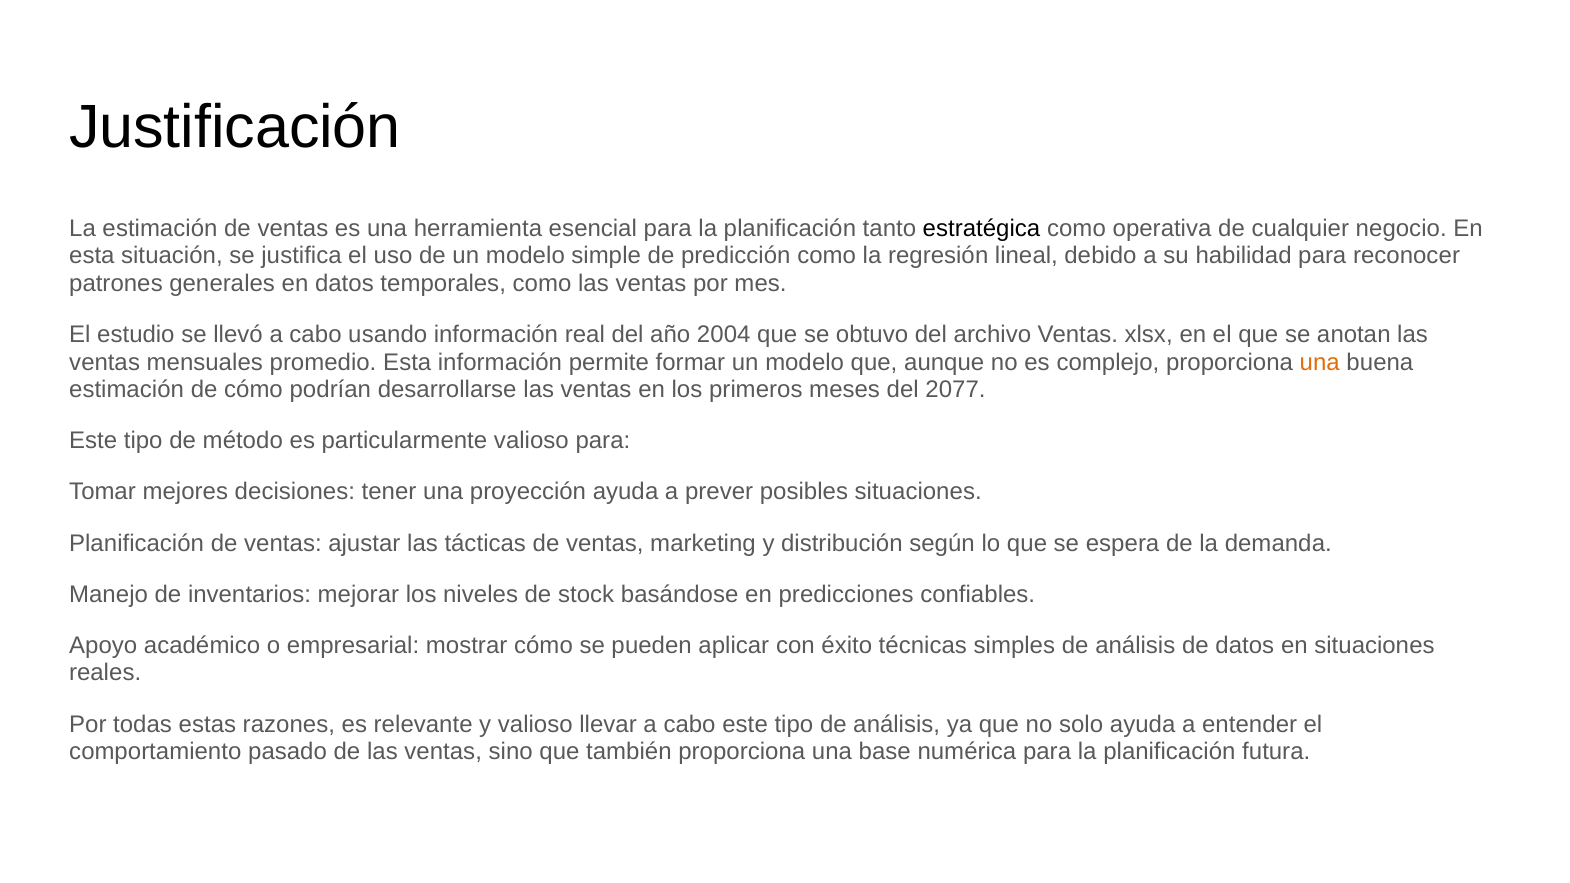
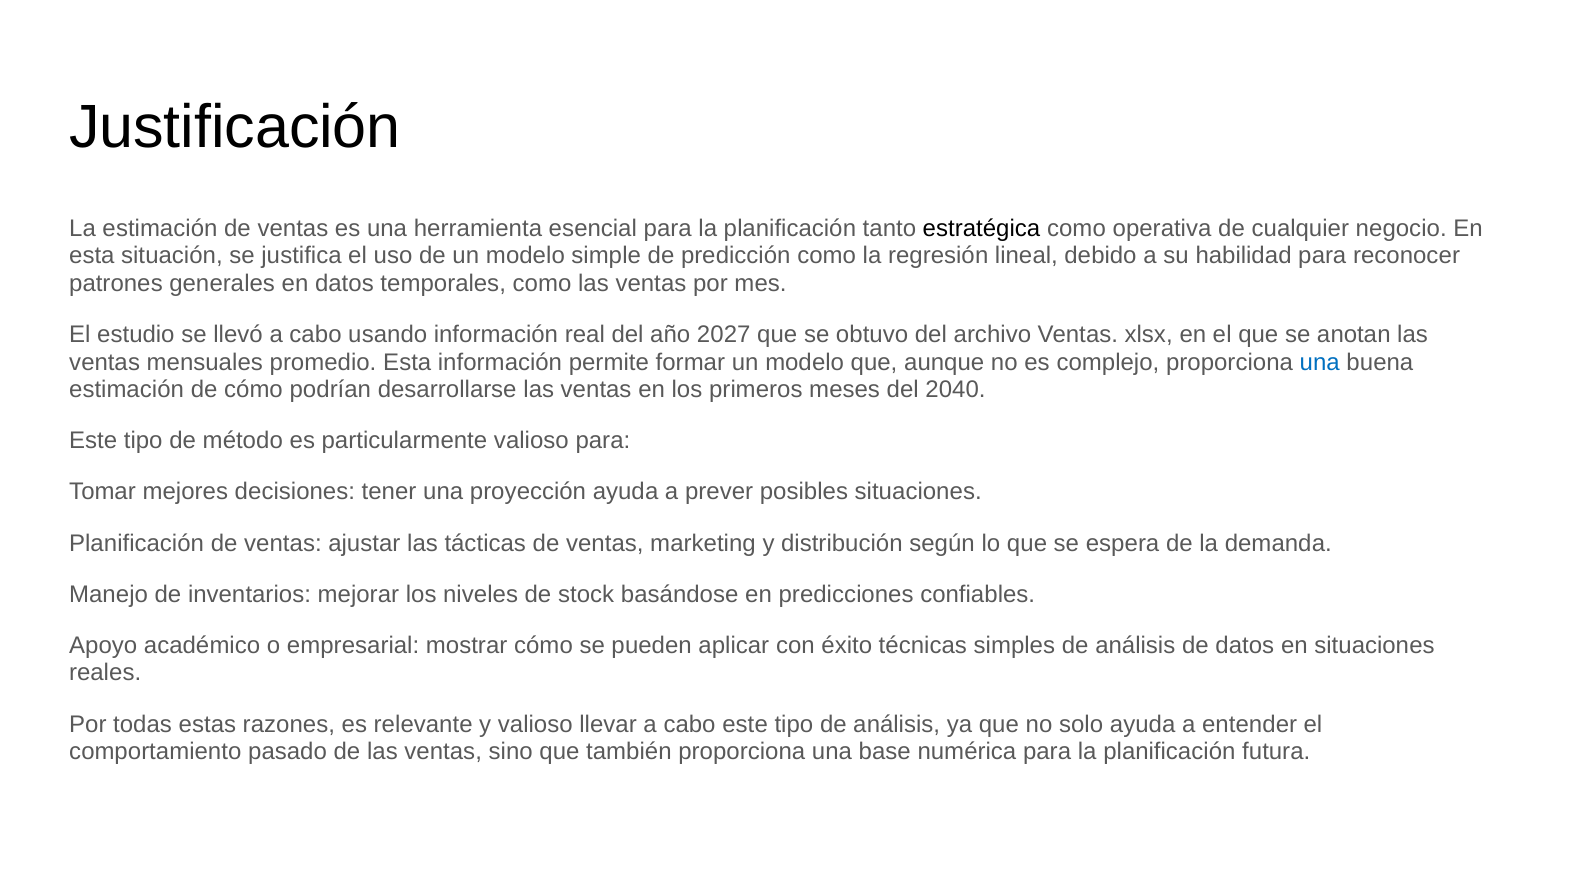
2004: 2004 -> 2027 (724, 335)
una colour: orange -> blue (1320, 362)
2077: 2077 -> 2040 (955, 390)
